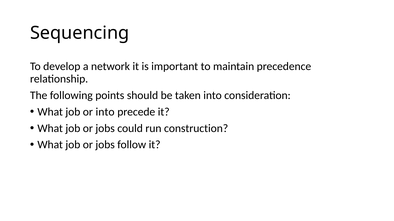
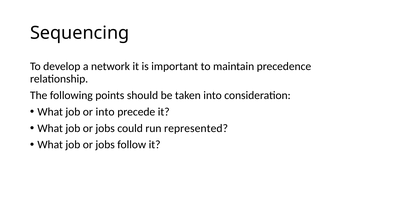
construction: construction -> represented (196, 129)
